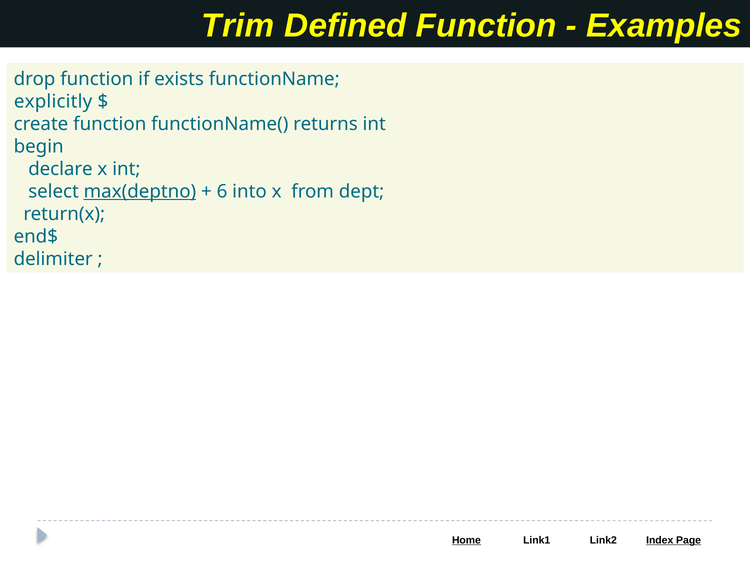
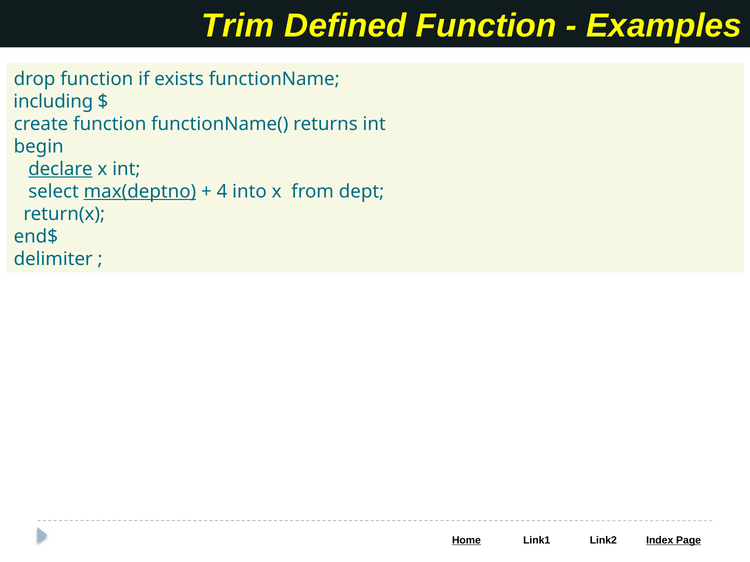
explicitly: explicitly -> including (53, 102)
declare underline: none -> present (60, 169)
6: 6 -> 4 (222, 192)
